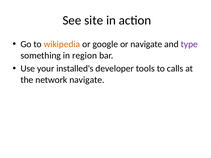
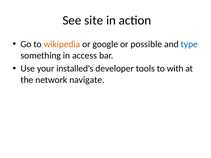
or navigate: navigate -> possible (146, 44)
type colour: purple -> blue (189, 44)
region: region -> access (85, 56)
calls: calls -> with (175, 69)
